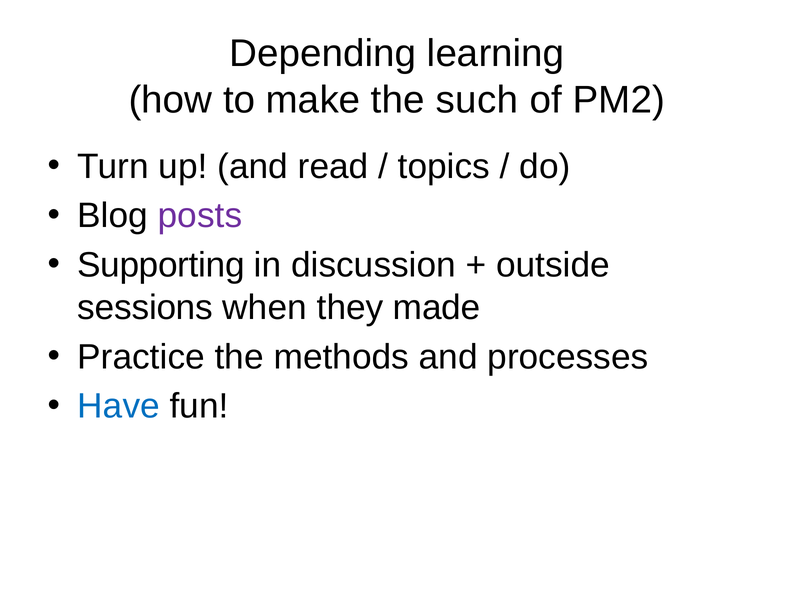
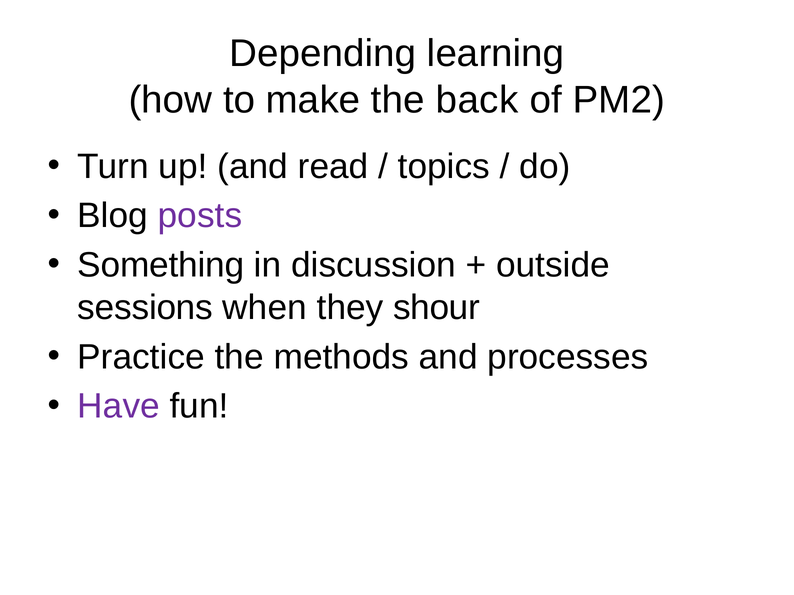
such: such -> back (477, 100)
Supporting: Supporting -> Something (161, 265)
made: made -> shour (437, 308)
Have colour: blue -> purple (119, 407)
